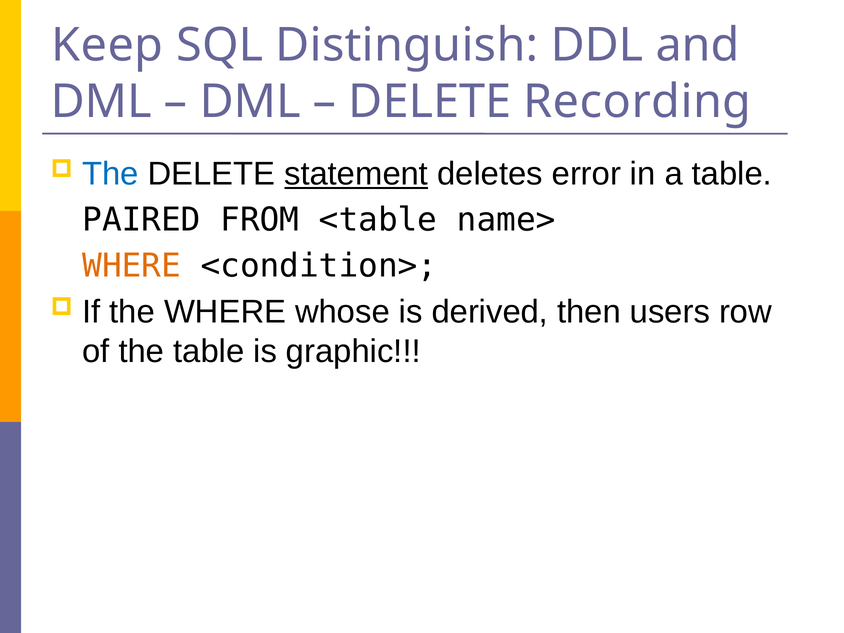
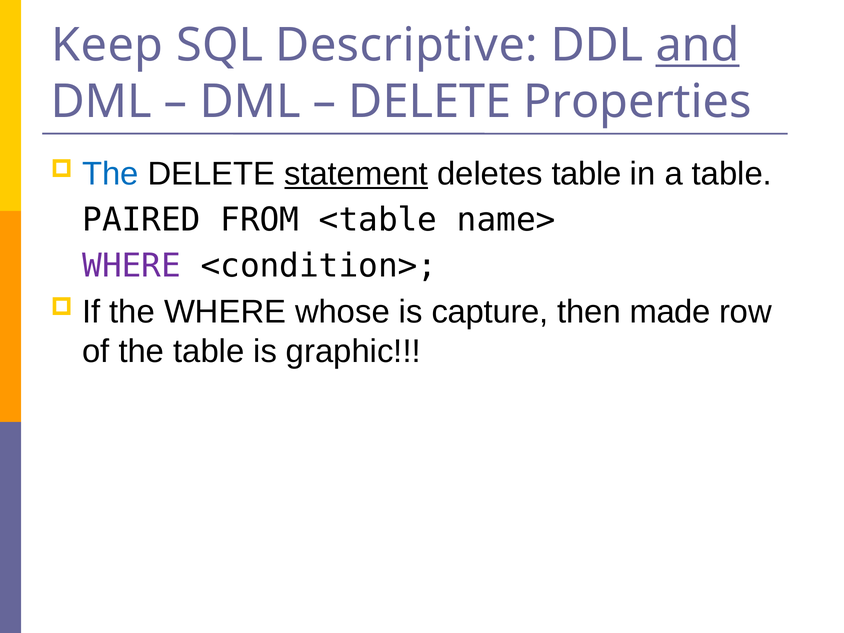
Distinguish: Distinguish -> Descriptive (407, 46)
and underline: none -> present (698, 46)
Recording: Recording -> Properties (638, 102)
deletes error: error -> table (587, 174)
WHERE colour: orange -> purple (132, 266)
derived: derived -> capture (490, 312)
users: users -> made (670, 312)
